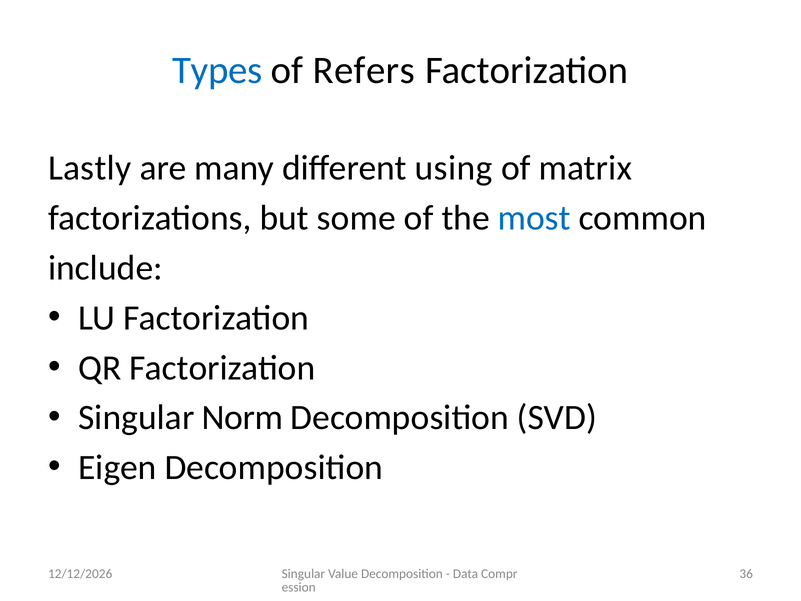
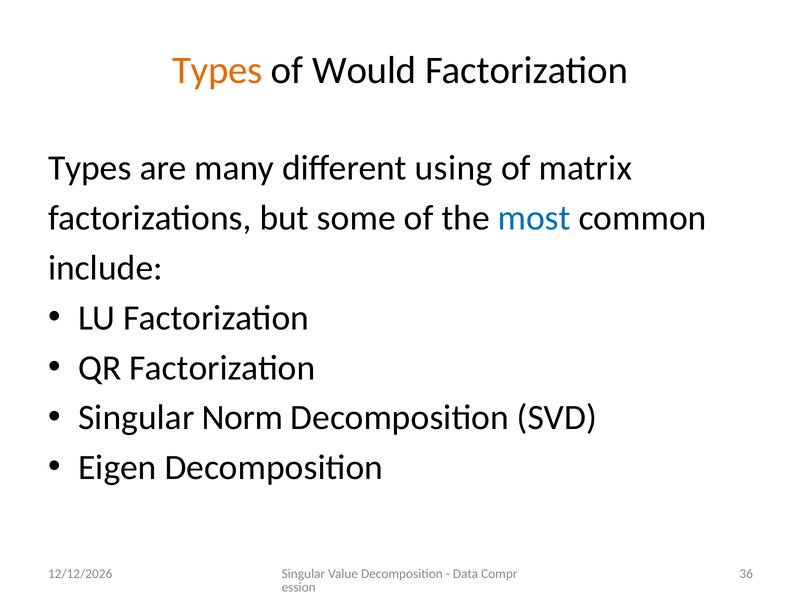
Types colour: blue -> orange (217, 70)
Refers: Refers -> Would (364, 70)
Lastly: Lastly -> Types (90, 168)
